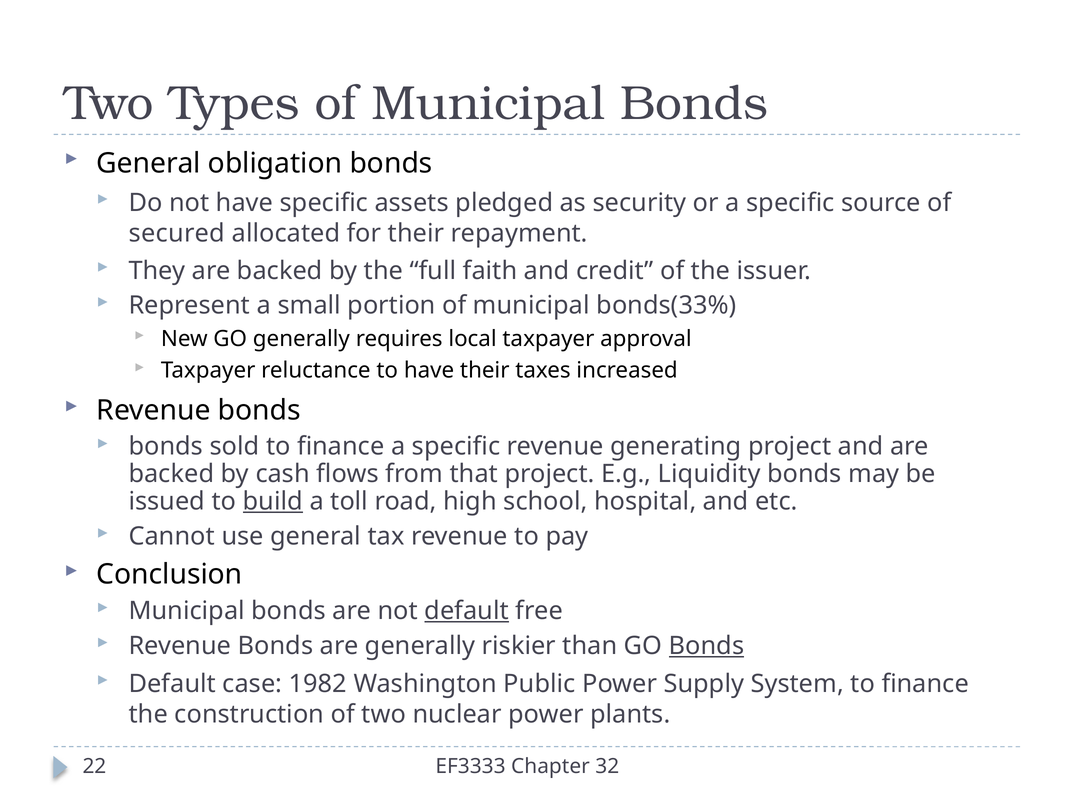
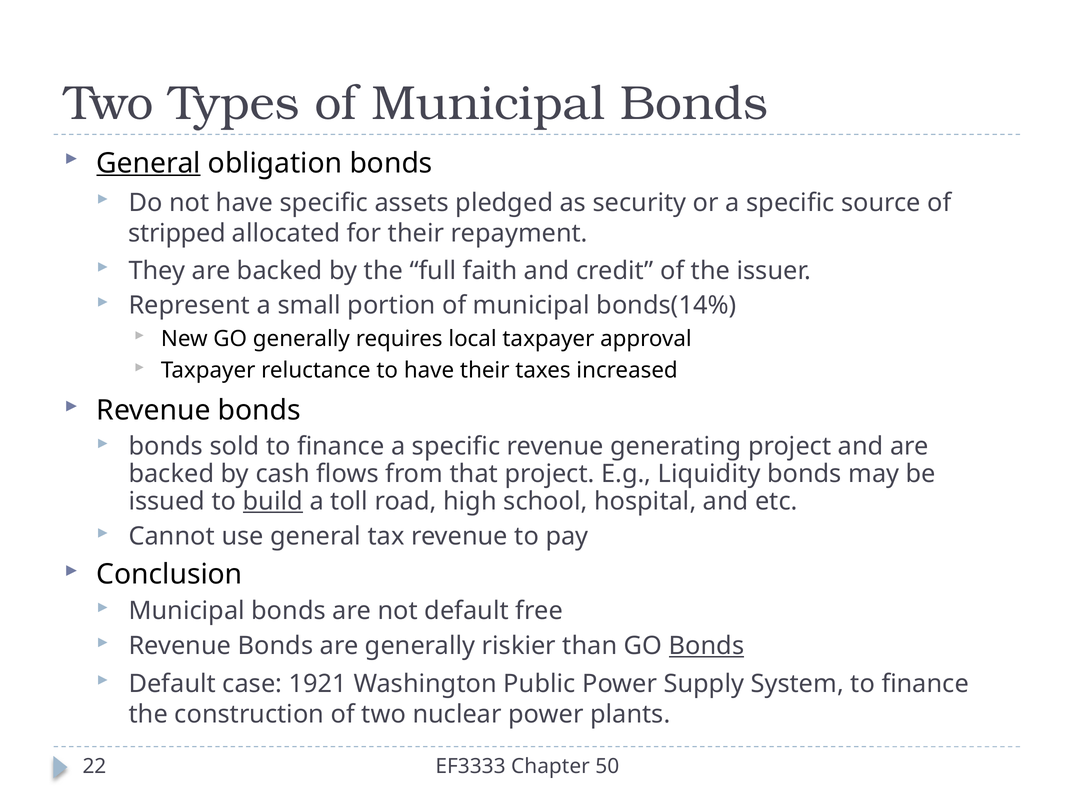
General underline: none -> present (149, 163)
secured: secured -> stripped (177, 233)
bonds(33%: bonds(33% -> bonds(14% (666, 305)
default underline: present -> none (467, 610)
1982: 1982 -> 1921 (318, 684)
32: 32 -> 50 (607, 766)
